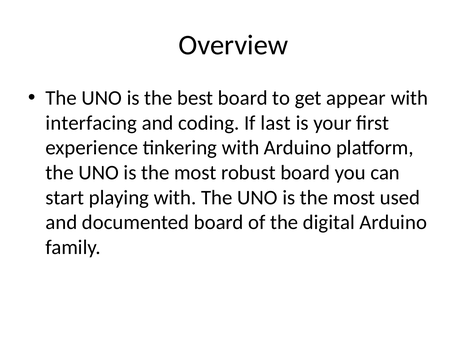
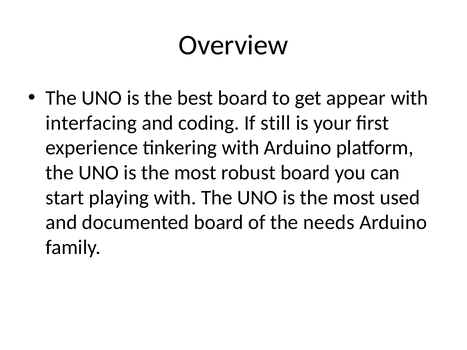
last: last -> still (276, 123)
digital: digital -> needs (329, 223)
